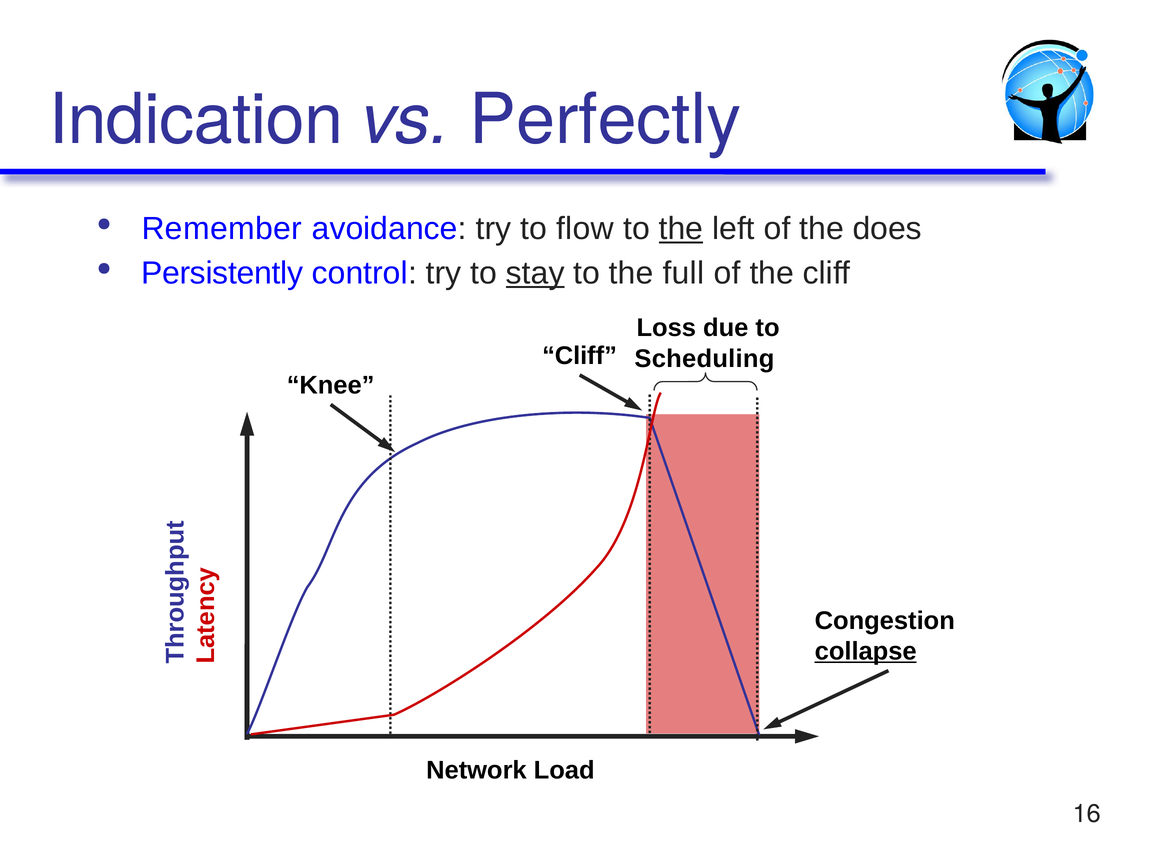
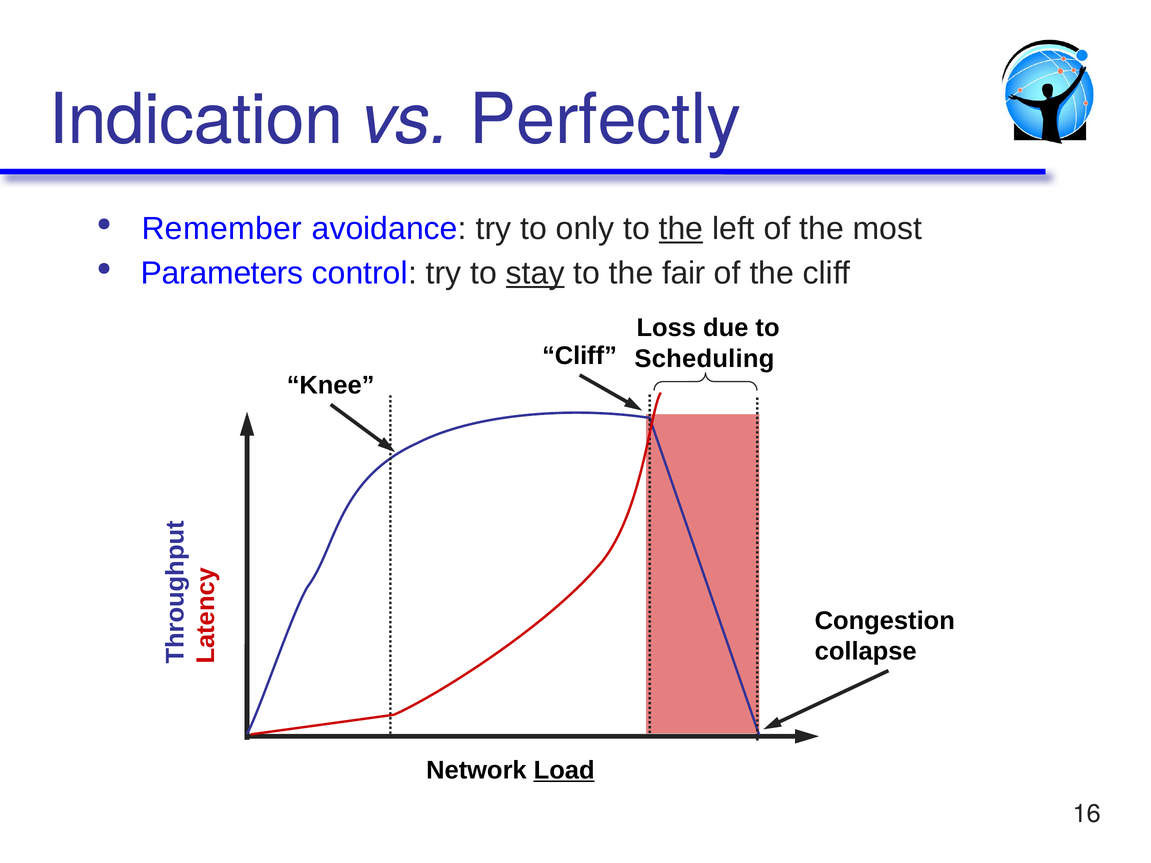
flow: flow -> only (585, 229)
does: does -> most (887, 229)
Persistently: Persistently -> Parameters (222, 273)
full: full -> fair (684, 273)
collapse underline: present -> none (866, 652)
Load underline: none -> present (564, 770)
